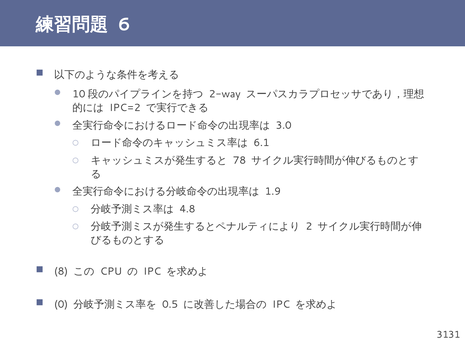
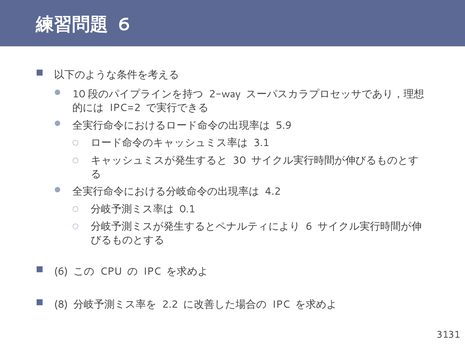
3.0: 3.0 -> 5.9 (284, 125)
6.1: 6.1 -> 3.1 (261, 143)
78: 78 -> 30 (239, 160)
1.9: 1.9 -> 4.2 (273, 191)
4.8: 4.8 -> 0.1 (187, 209)
2: 2 -> 6 (309, 226)
8: 8 -> 6 (61, 271)
0: 0 -> 8 (61, 304)
0.5: 0.5 -> 2.2 (170, 304)
